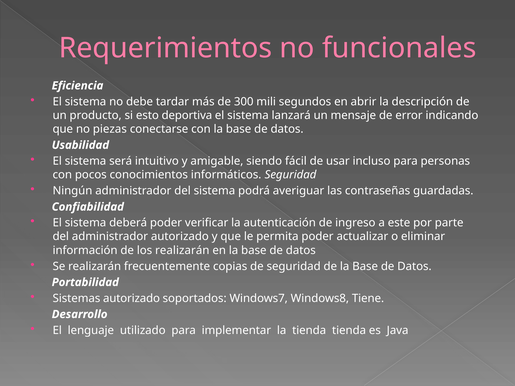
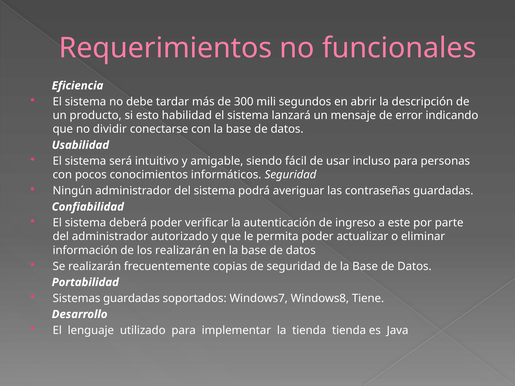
deportiva: deportiva -> habilidad (187, 115)
piezas: piezas -> dividir (110, 129)
Sistemas autorizado: autorizado -> guardadas (132, 298)
